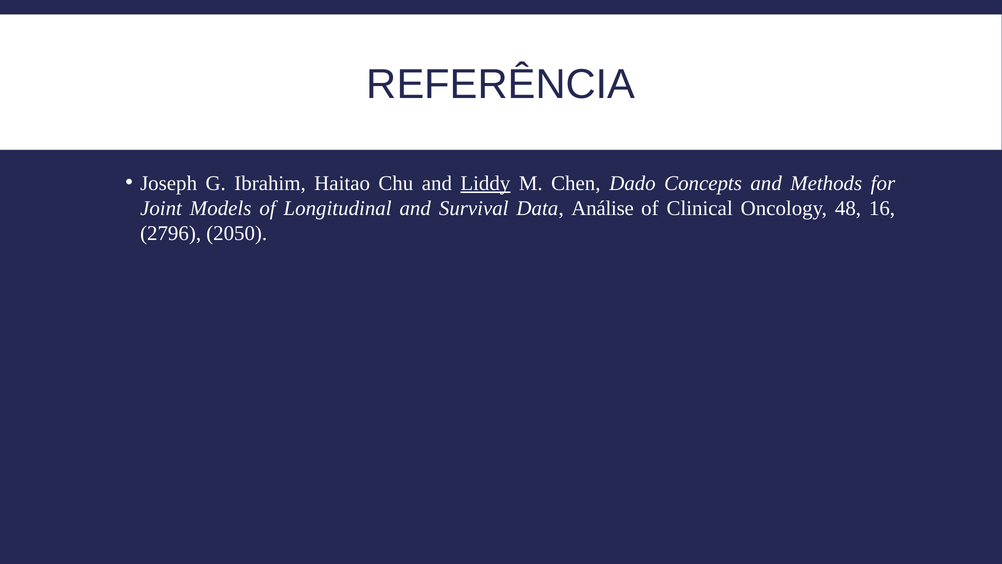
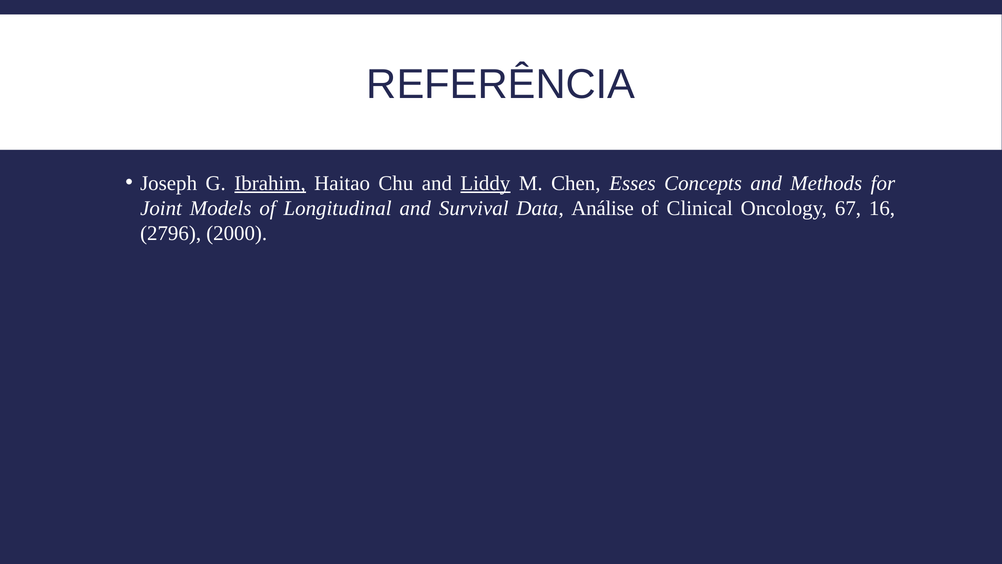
Ibrahim underline: none -> present (270, 183)
Dado: Dado -> Esses (633, 183)
48: 48 -> 67 (848, 208)
2050: 2050 -> 2000 (237, 233)
